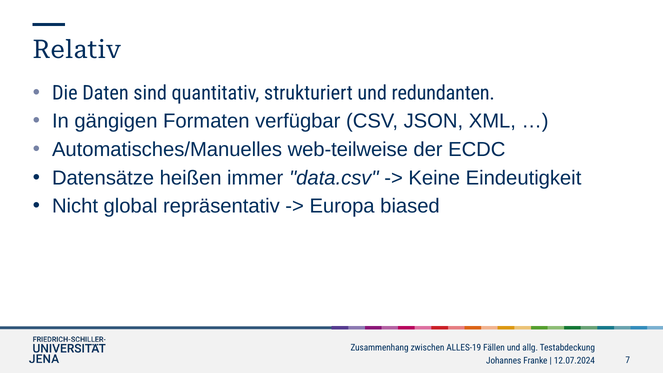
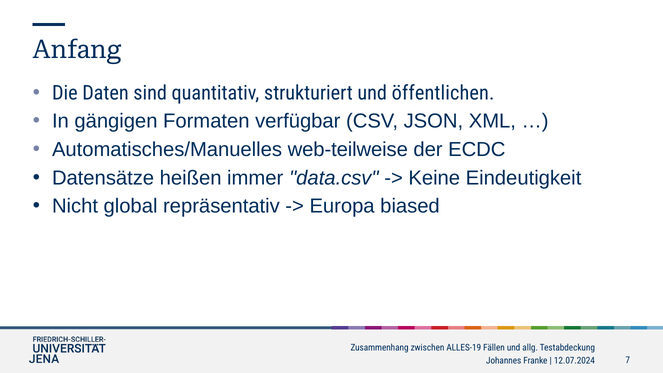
Relativ: Relativ -> Anfang (77, 50)
redundanten: redundanten -> öffentlichen (443, 93)
